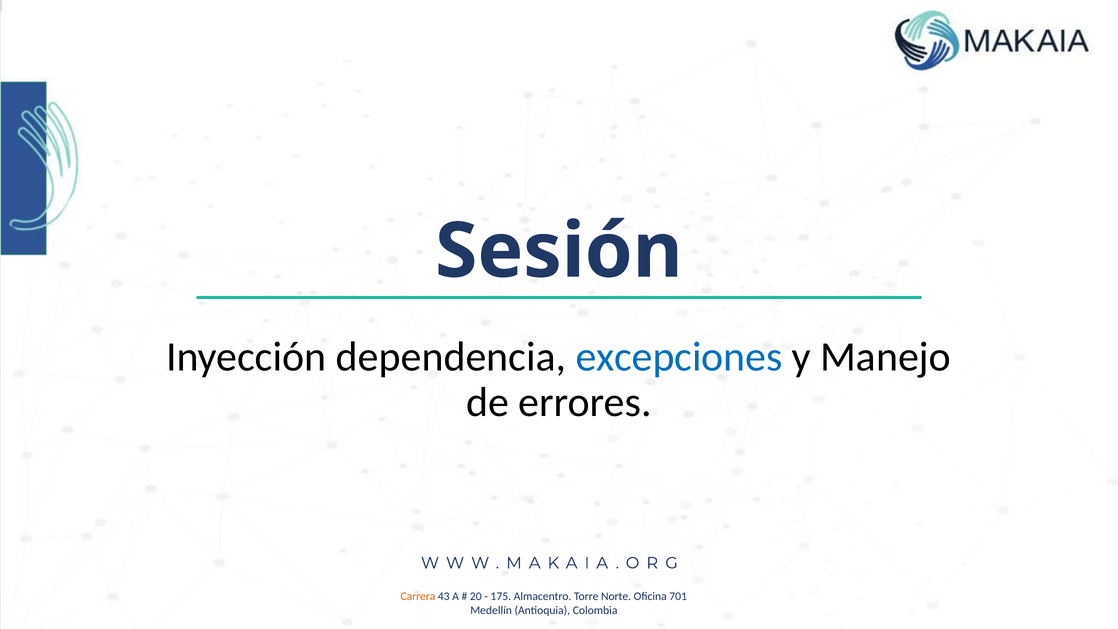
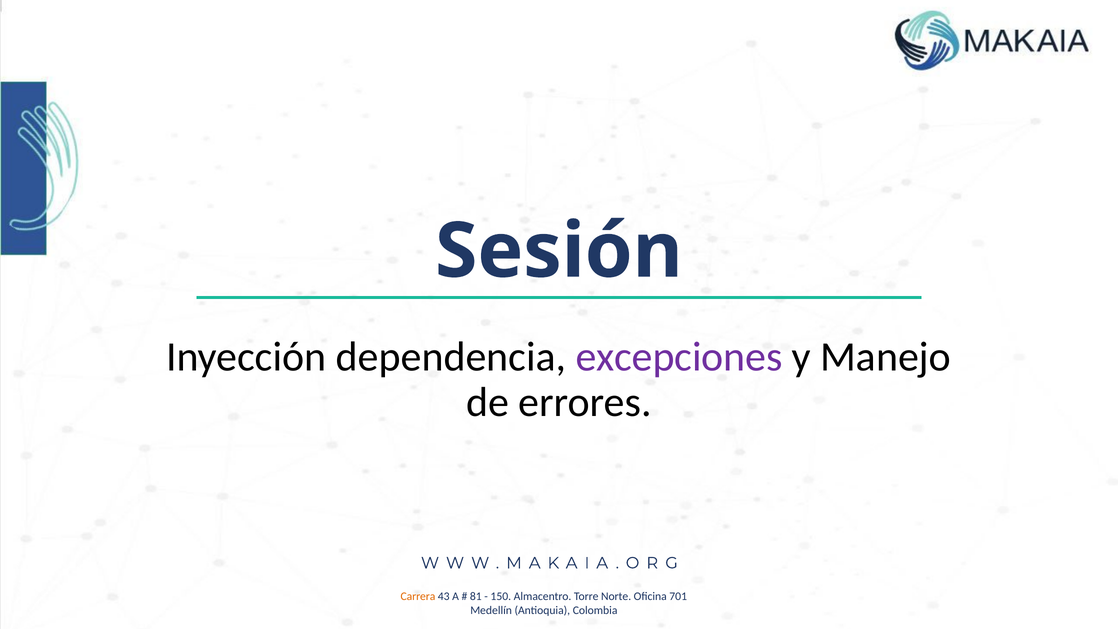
excepciones colour: blue -> purple (679, 357)
20: 20 -> 81 (476, 596)
175: 175 -> 150 (501, 596)
